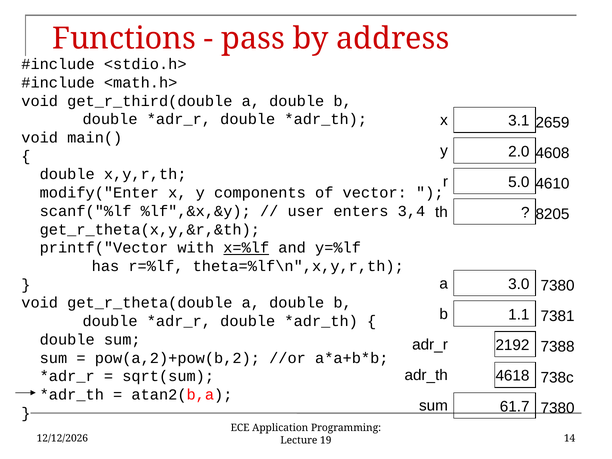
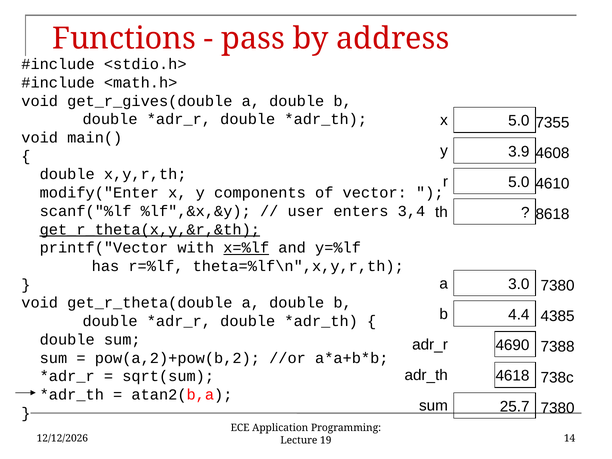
get_r_third(double: get_r_third(double -> get_r_gives(double (150, 101)
x 3.1: 3.1 -> 5.0 (519, 121)
2659: 2659 -> 7355 (552, 122)
2.0: 2.0 -> 3.9 (519, 151)
8205: 8205 -> 8618 (552, 214)
get_r_theta(x,y,&r,&th underline: none -> present (150, 229)
1.1: 1.1 -> 4.4 (519, 315)
7381: 7381 -> 4385 (558, 316)
2192: 2192 -> 4690 (512, 345)
61.7: 61.7 -> 25.7 (515, 406)
